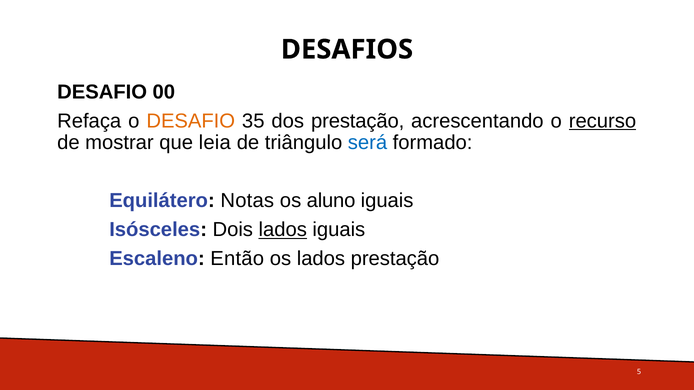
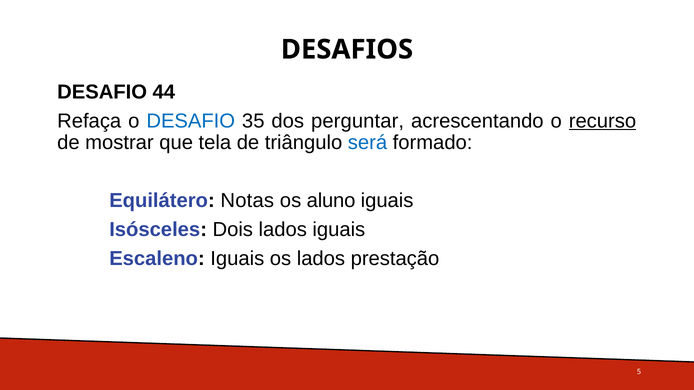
00: 00 -> 44 (164, 92)
DESAFIO colour: orange -> blue (191, 121)
dos prestação: prestação -> perguntar (358, 121)
leia: leia -> tela (215, 143)
lados underline: present -> none (283, 230)
Escaleno Então: Então -> Iguais (237, 259)
